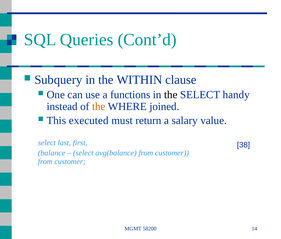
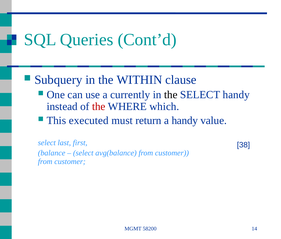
functions: functions -> currently (130, 95)
the colour: orange -> red (99, 106)
joined: joined -> which (164, 106)
a salary: salary -> handy (185, 120)
